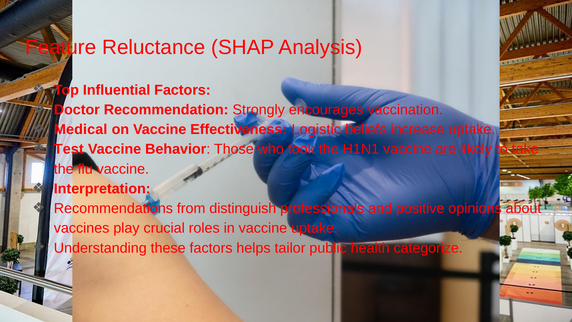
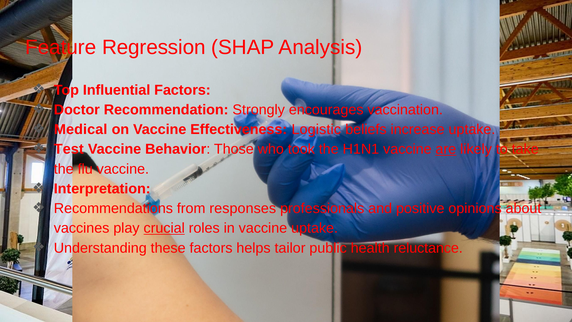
Reluctance: Reluctance -> Regression (154, 47)
distinguish: distinguish -> responses (243, 208)
crucial underline: none -> present (164, 228)
categorize: categorize -> reluctance (428, 248)
